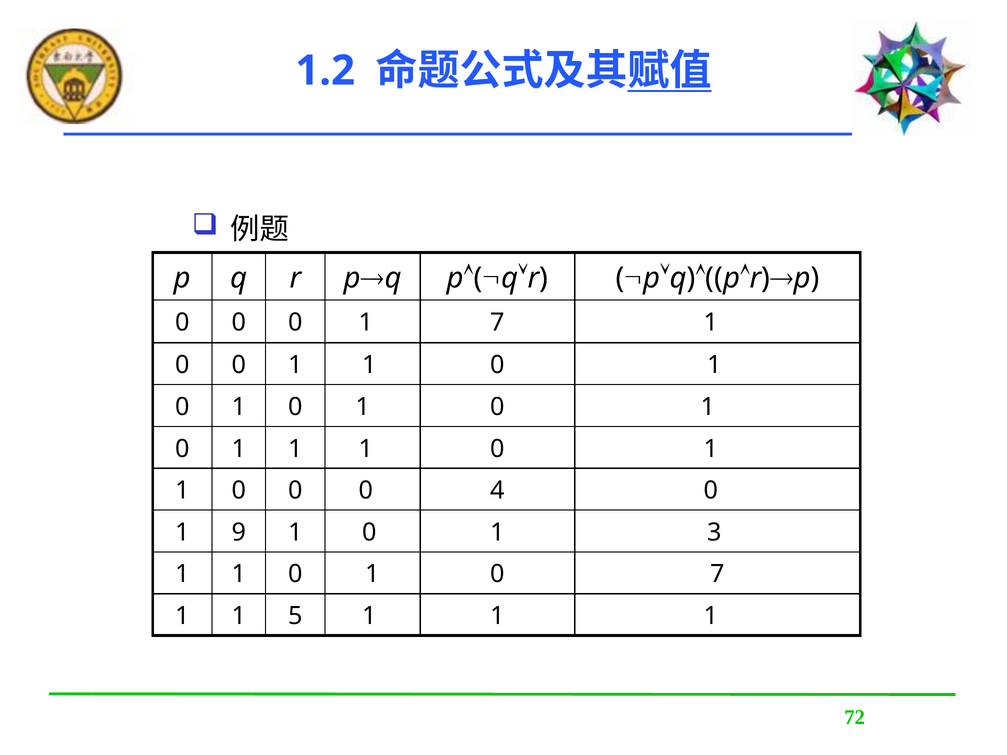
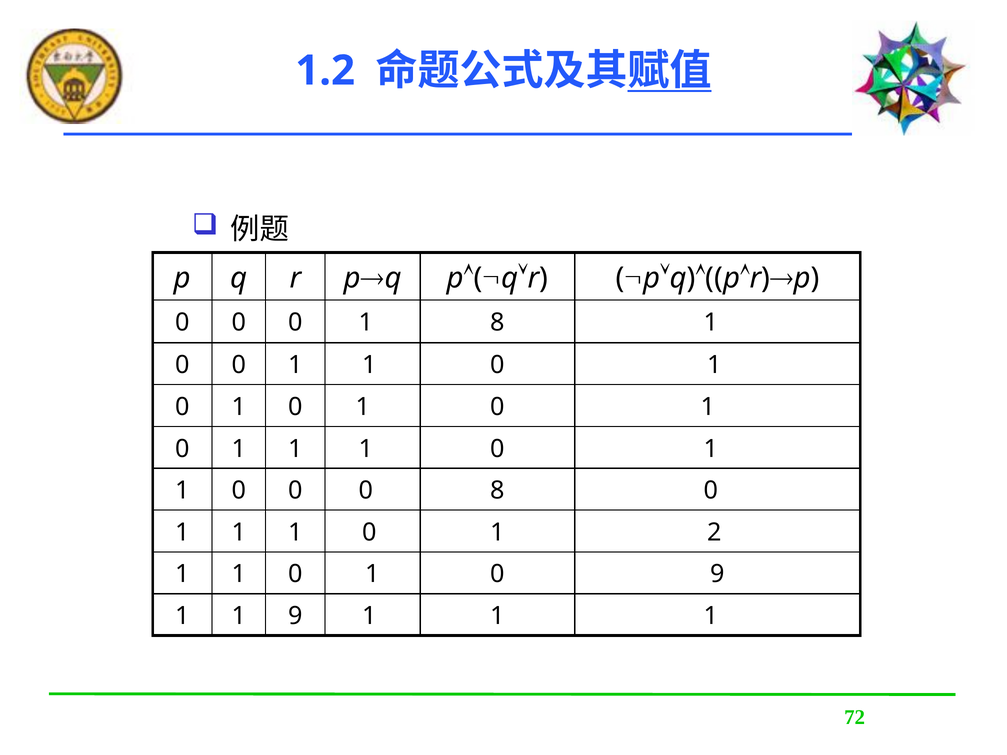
1 7: 7 -> 8 (498, 322)
0 4: 4 -> 8 (498, 491)
9: 9 -> 1 (239, 533)
3: 3 -> 2 (714, 533)
0 7: 7 -> 9 (718, 574)
1 5: 5 -> 9 (295, 616)
